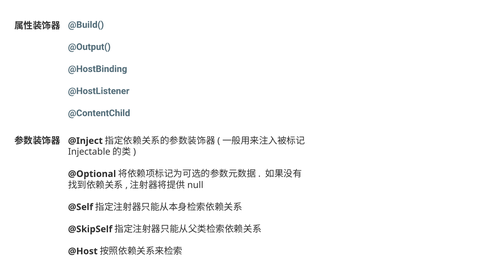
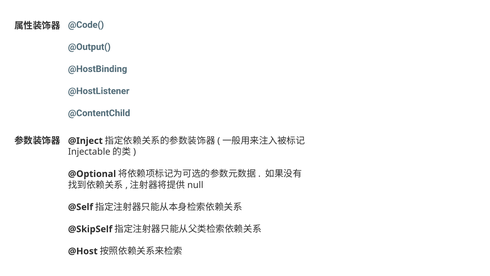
@Build(: @Build( -> @Code( (86, 25)
